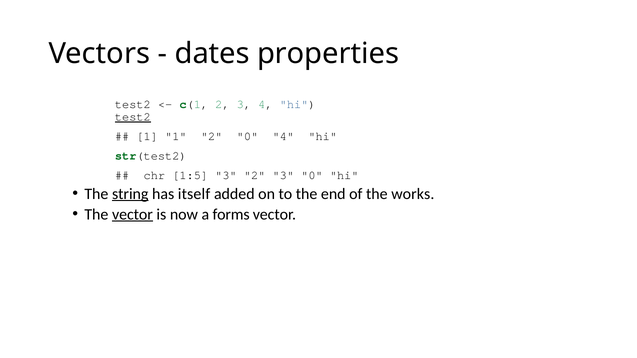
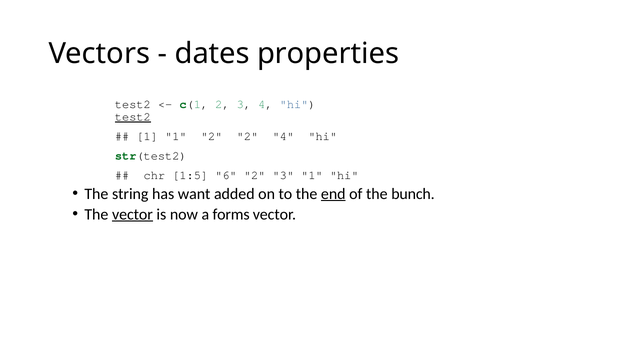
2 0: 0 -> 2 (247, 137)
1:5 3: 3 -> 6 (226, 176)
3 0: 0 -> 1 (312, 176)
string underline: present -> none (130, 194)
itself: itself -> want (194, 194)
end underline: none -> present (333, 194)
works: works -> bunch (413, 194)
